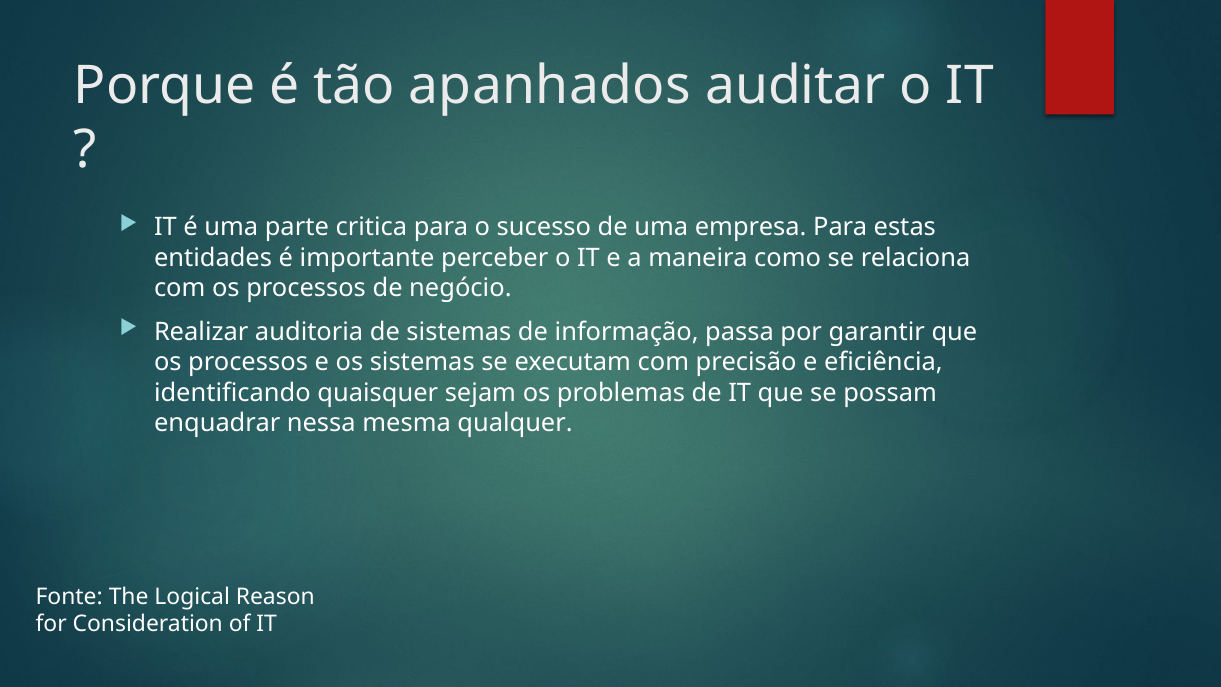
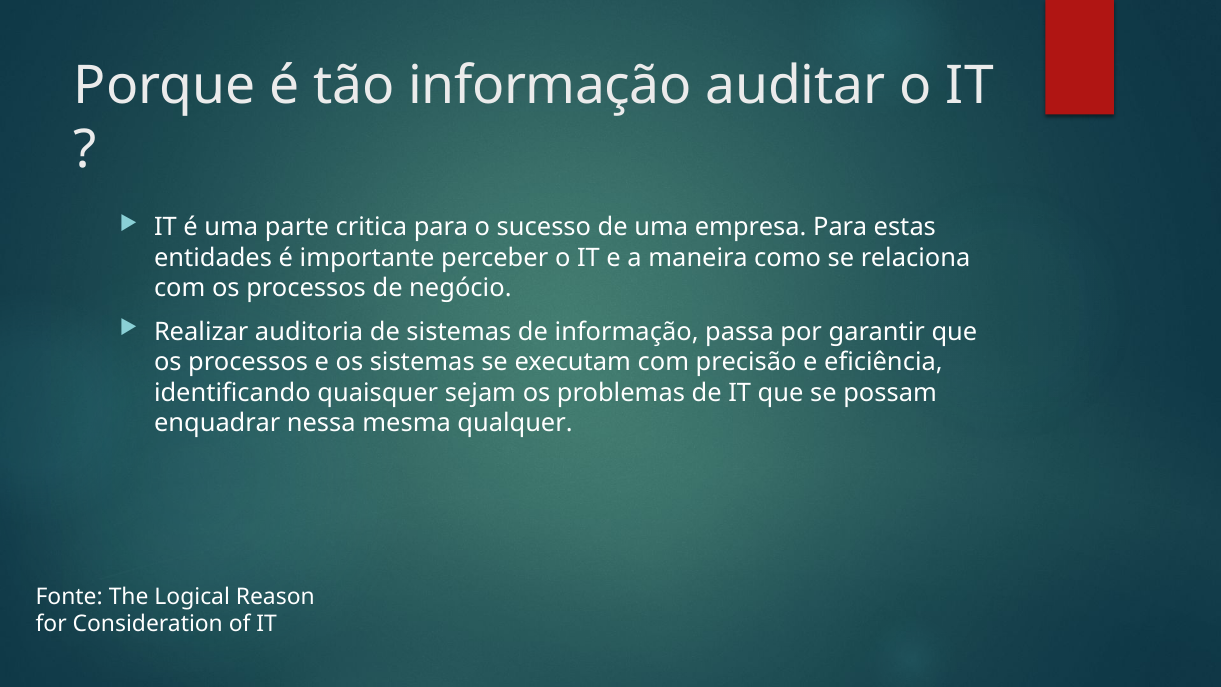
tão apanhados: apanhados -> informação (550, 86)
